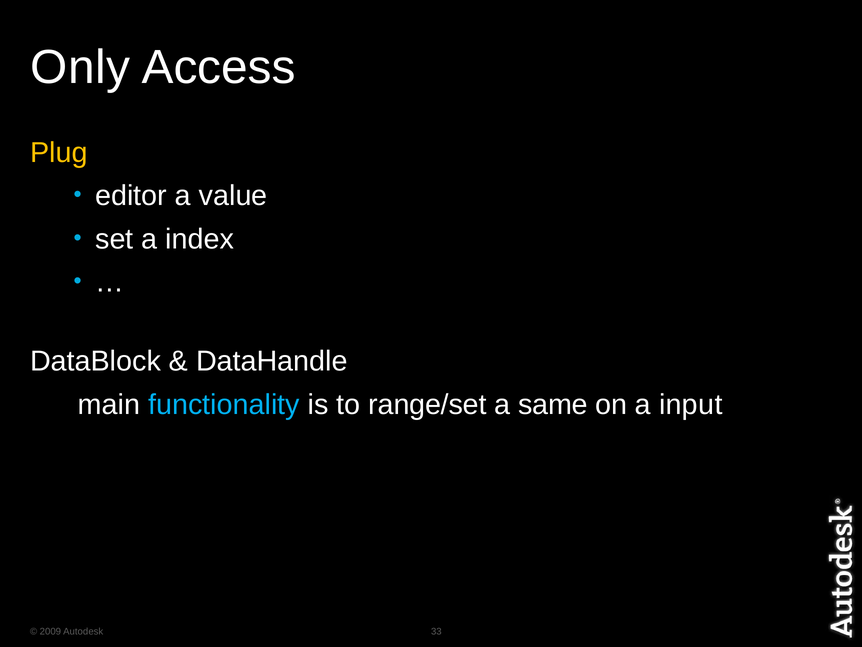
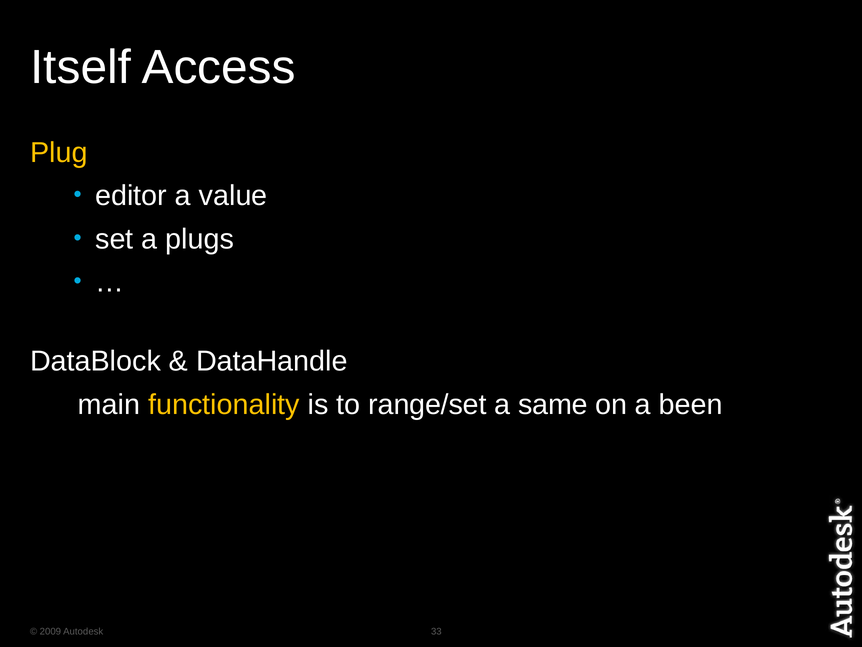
Only: Only -> Itself (81, 67)
index: index -> plugs (200, 239)
functionality colour: light blue -> yellow (224, 404)
input: input -> been (691, 404)
